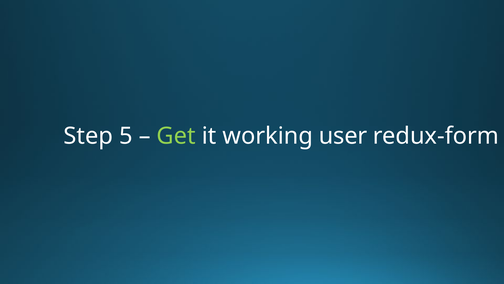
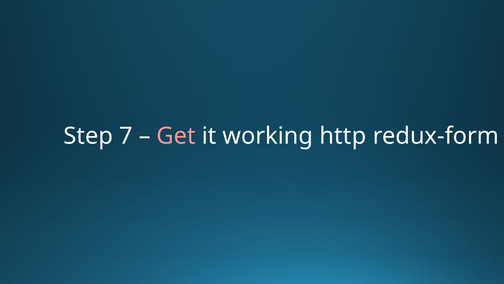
5: 5 -> 7 (126, 136)
Get colour: light green -> pink (176, 136)
user: user -> http (343, 136)
